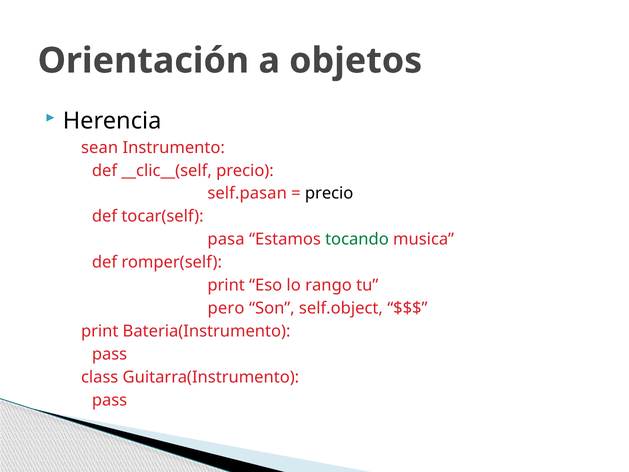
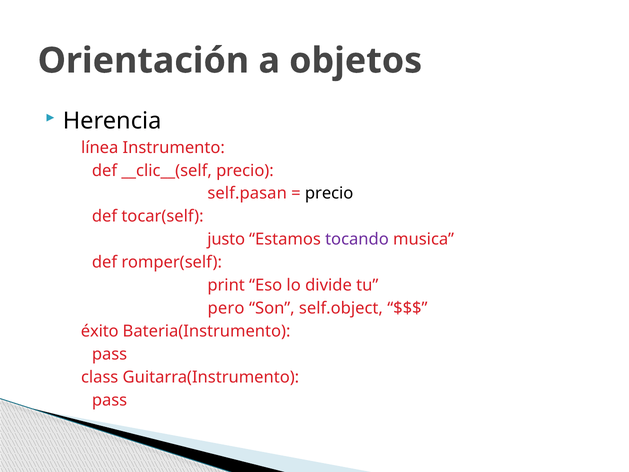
sean: sean -> línea (100, 147)
pasa: pasa -> justo (226, 239)
tocando colour: green -> purple (357, 239)
rango: rango -> divide (329, 285)
print: print -> éxito (100, 331)
